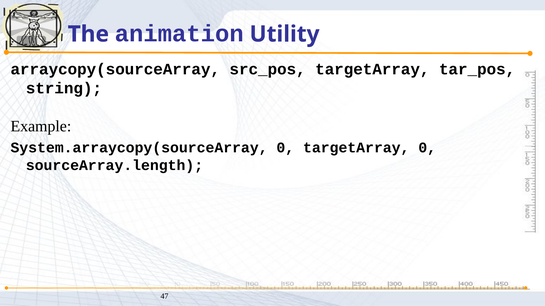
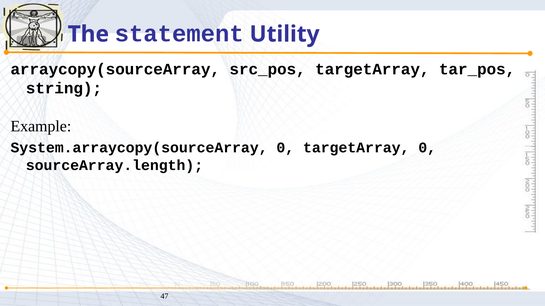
animation: animation -> statement (179, 34)
